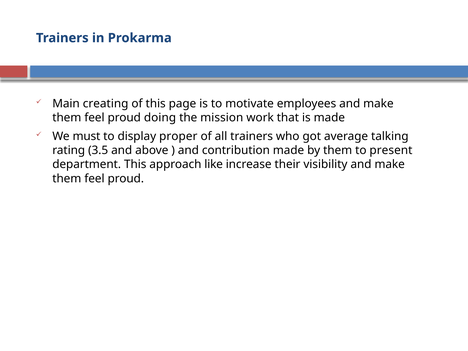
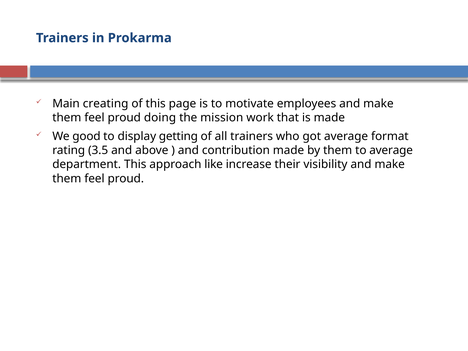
must: must -> good (86, 136)
proper: proper -> getting (178, 136)
talking: talking -> format (390, 136)
to present: present -> average (391, 150)
